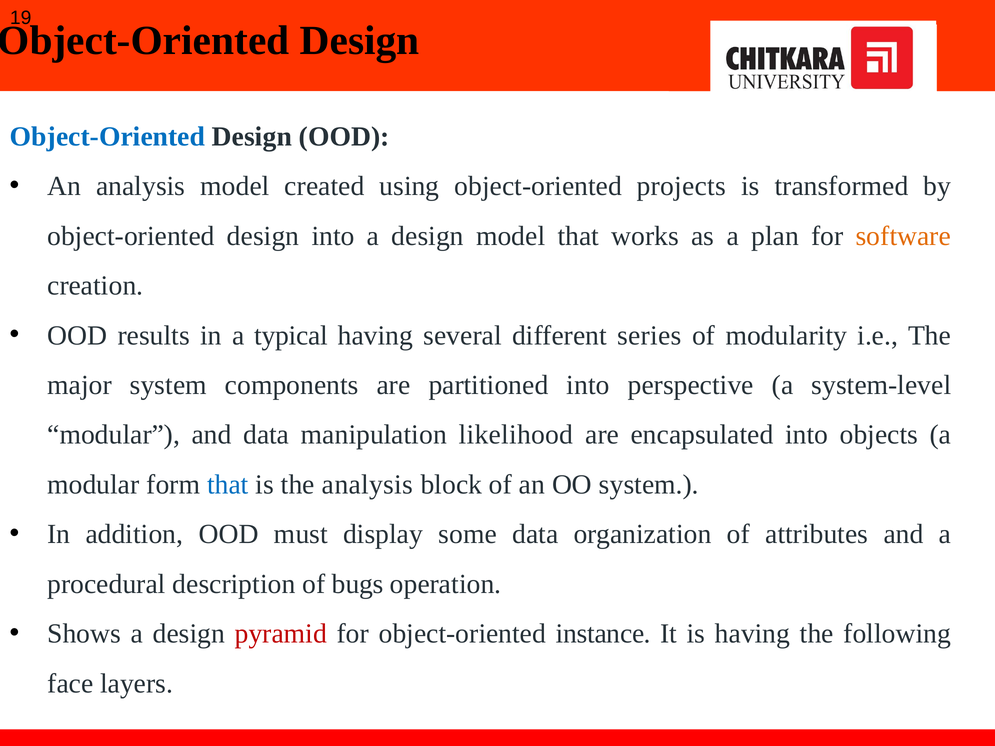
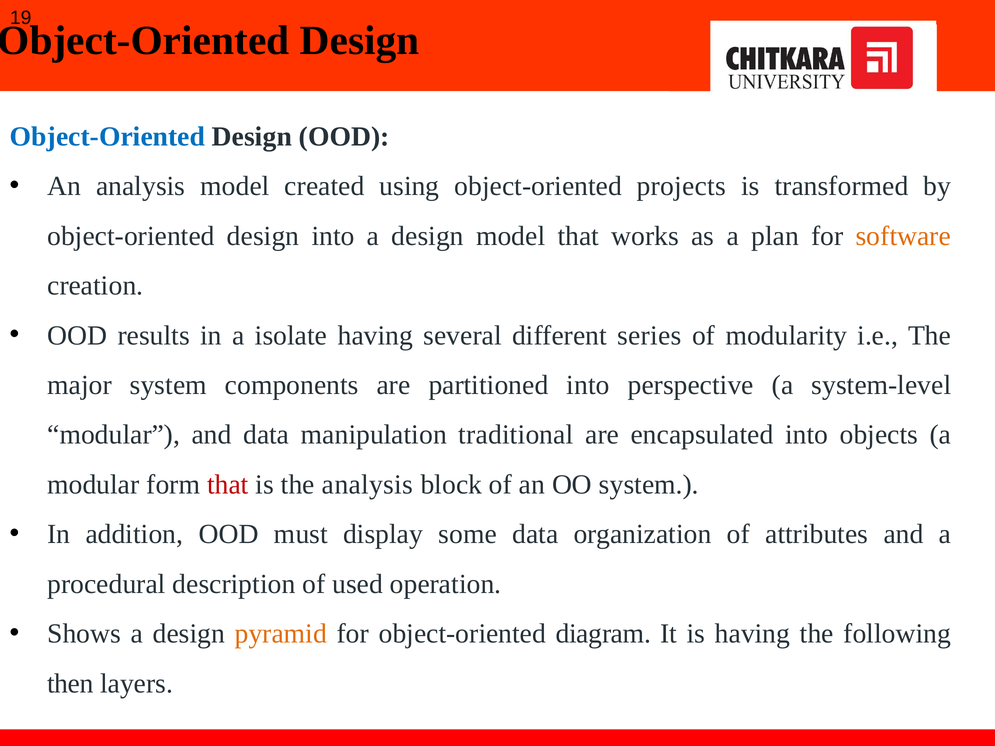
typical: typical -> isolate (291, 336)
likelihood: likelihood -> traditional (516, 435)
that colour: blue -> red (228, 485)
bugs: bugs -> used (358, 584)
pyramid colour: red -> orange (281, 634)
instance: instance -> diagram (603, 634)
face: face -> then (70, 684)
